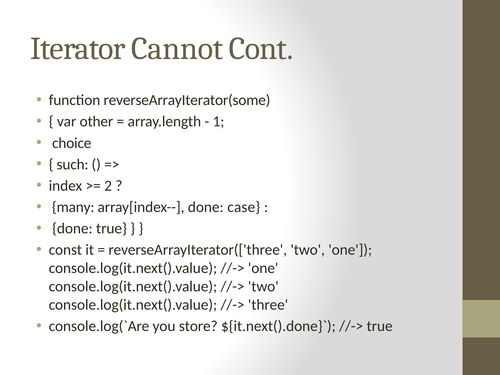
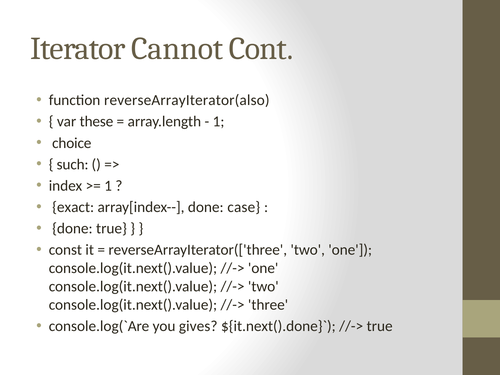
reverseArrayIterator(some: reverseArrayIterator(some -> reverseArrayIterator(also (187, 100)
other: other -> these (96, 122)
2: 2 -> 1 (108, 186)
many: many -> exact (73, 207)
store: store -> gives (198, 326)
